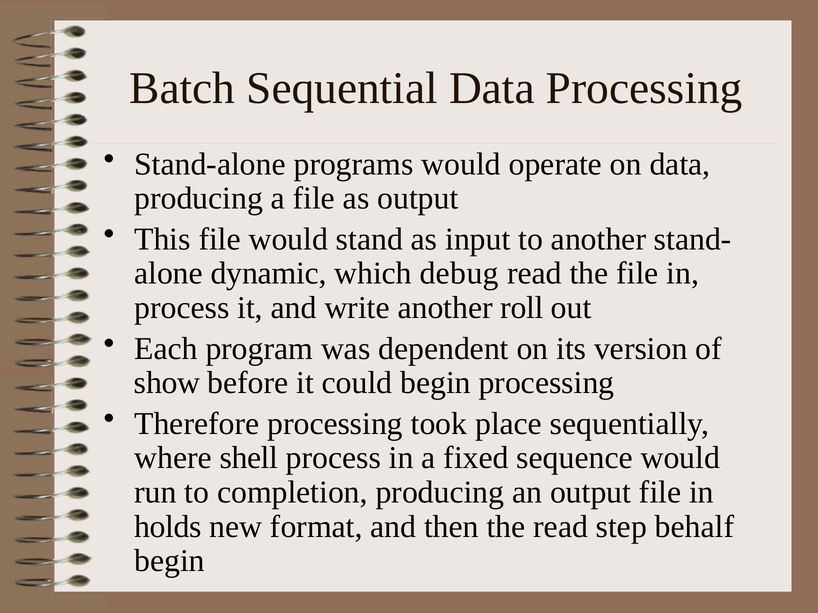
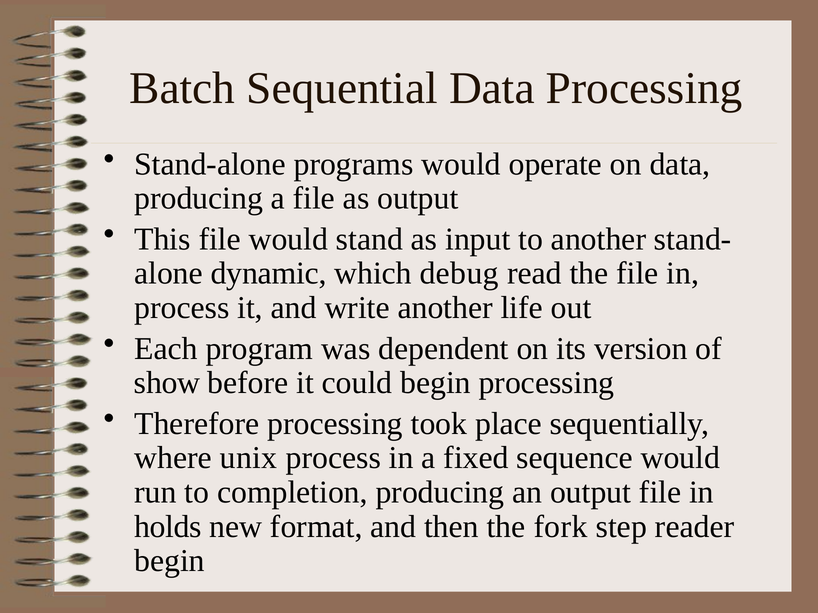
roll: roll -> life (522, 308)
shell: shell -> unix (249, 458)
the read: read -> fork (561, 527)
behalf: behalf -> reader (695, 527)
